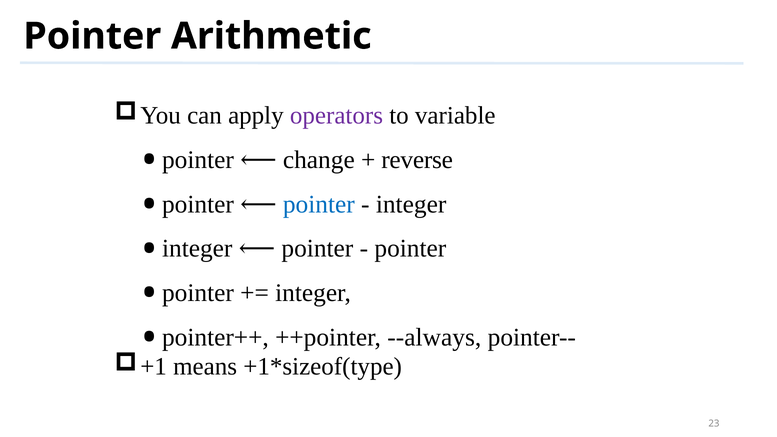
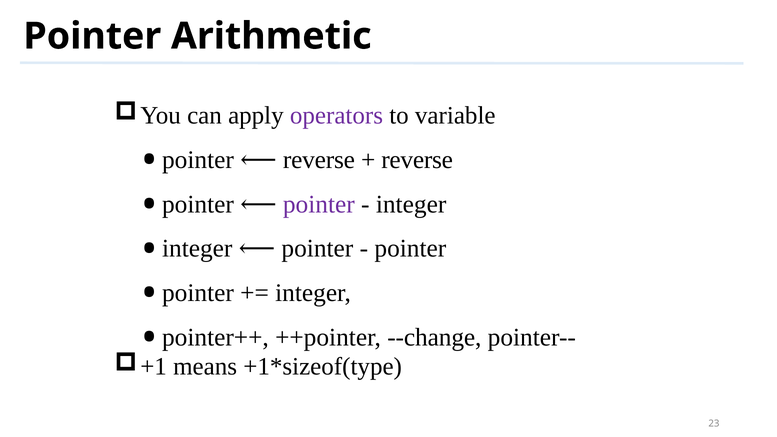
pointer change: change -> reverse (319, 160)
pointer colour: blue -> purple (319, 204)
--always: --always -> --change (434, 337)
